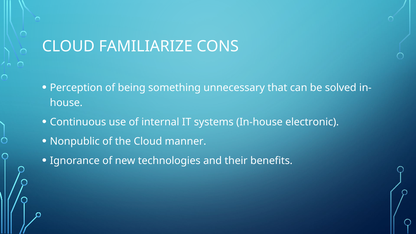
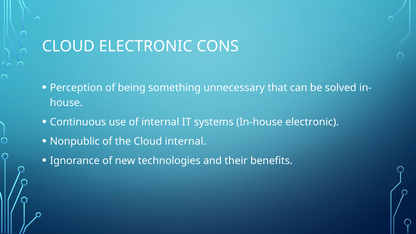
CLOUD FAMILIARIZE: FAMILIARIZE -> ELECTRONIC (146, 46)
Cloud manner: manner -> internal (185, 141)
